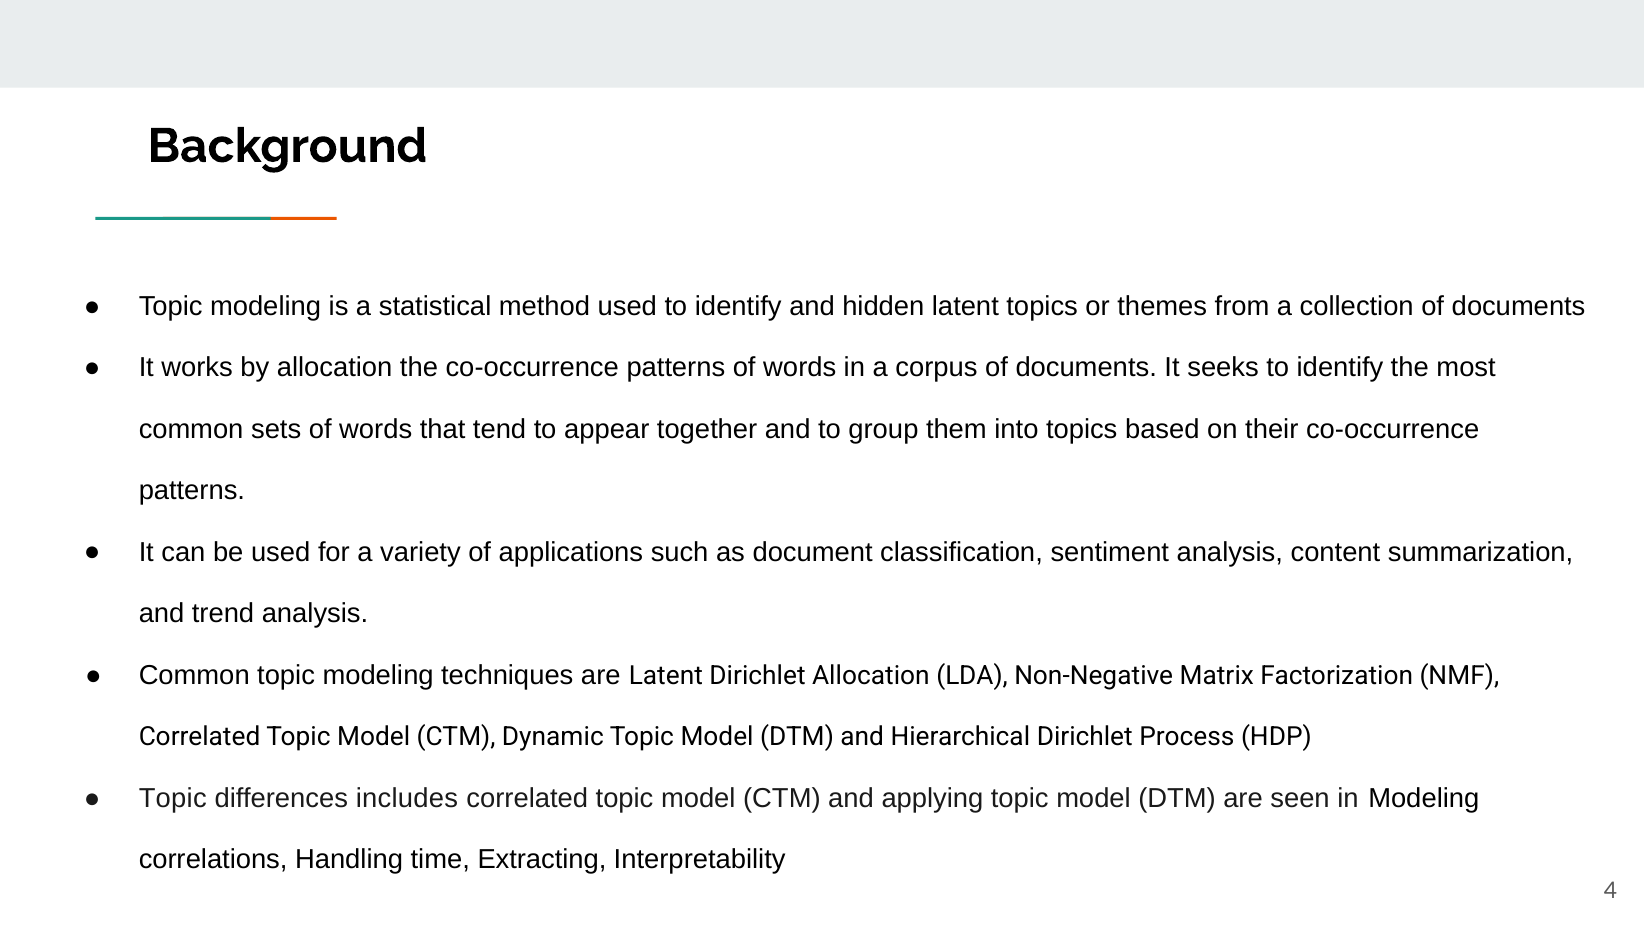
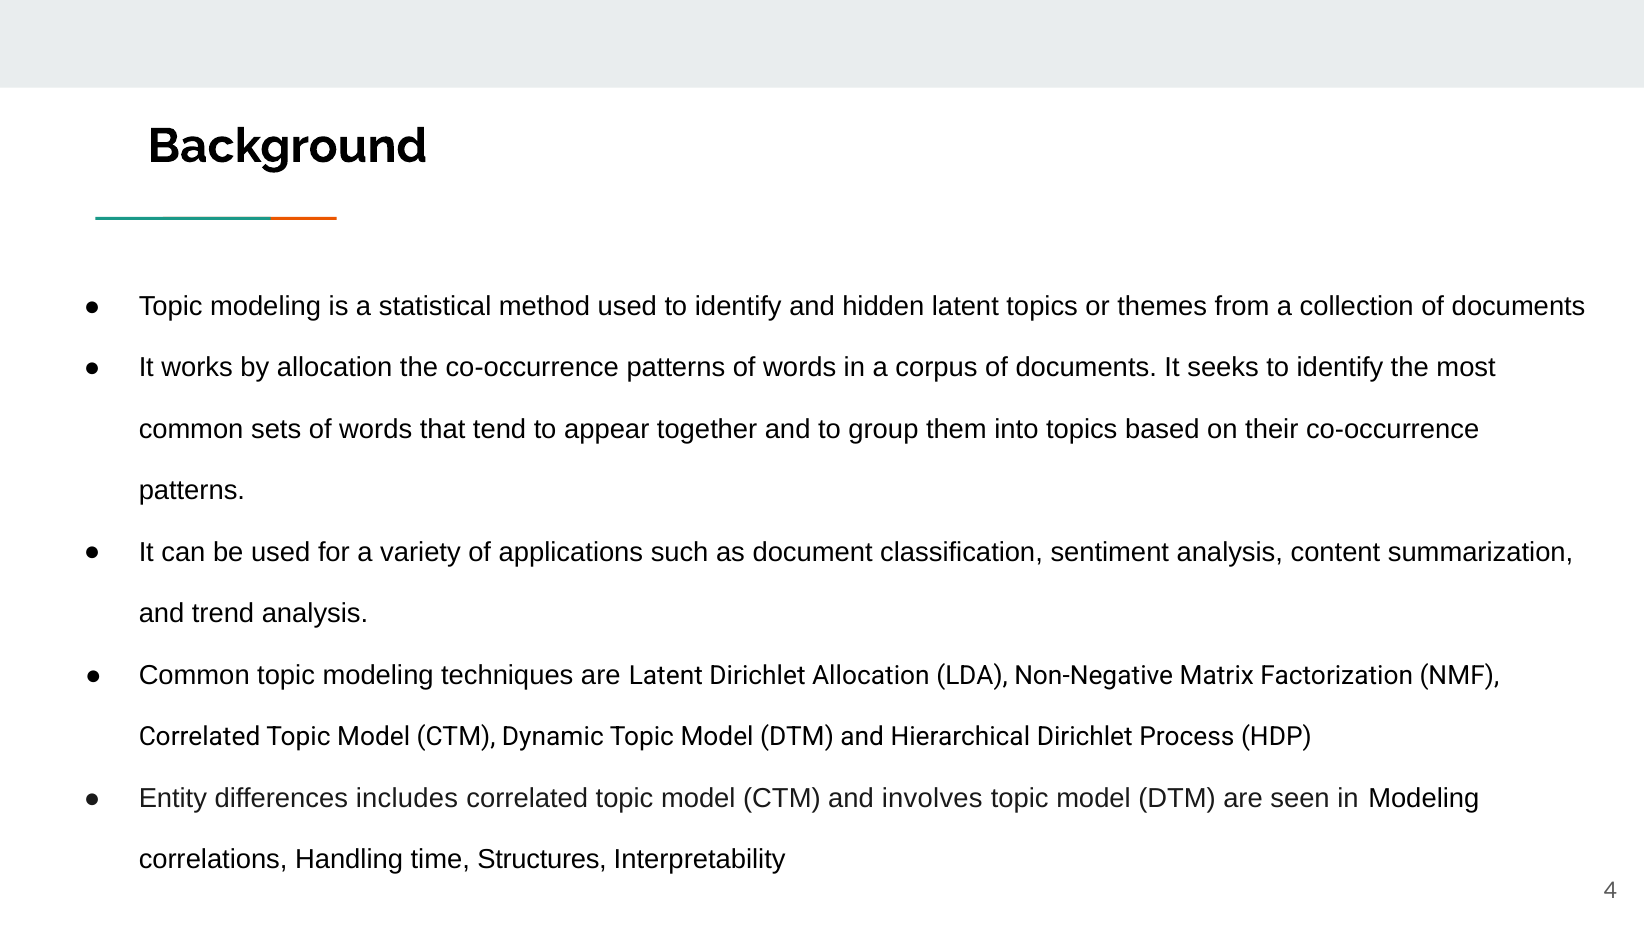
Topic: Topic -> Entity (173, 798)
applying: applying -> involves (932, 798)
Extracting: Extracting -> Structures (542, 860)
